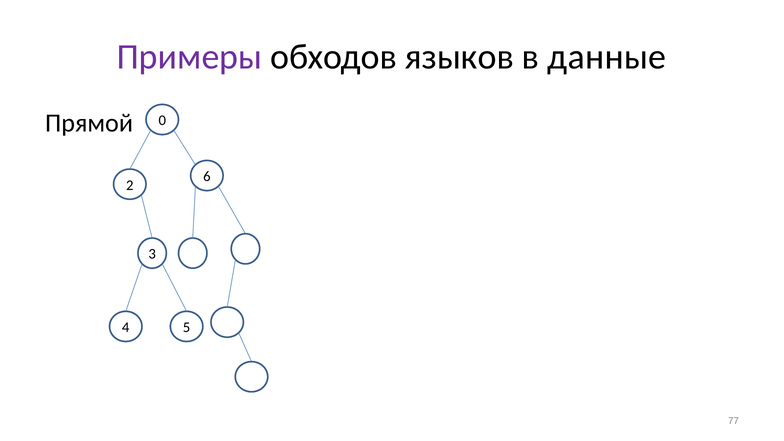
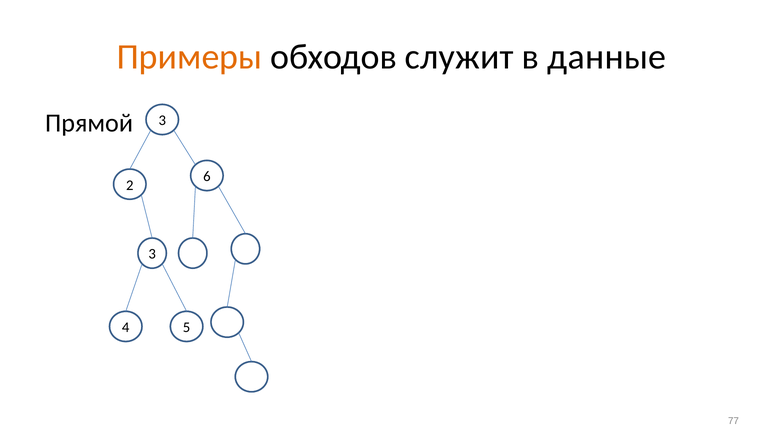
Примеры colour: purple -> orange (189, 57)
языков: языков -> служит (459, 57)
Прямой 0: 0 -> 3 (162, 121)
